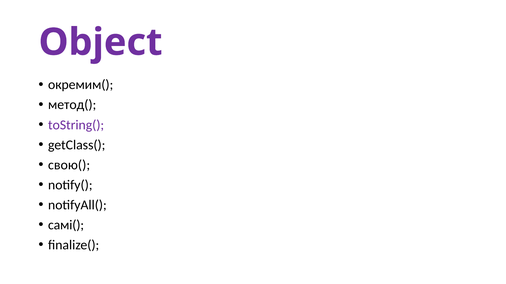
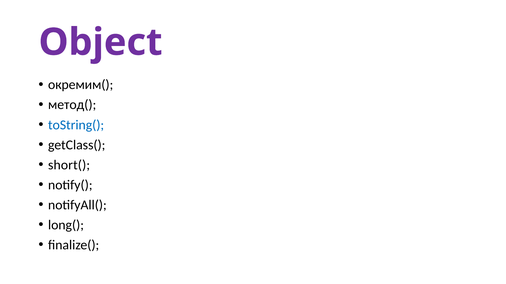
toString( colour: purple -> blue (76, 125)
свою(: свою( -> short( (69, 165)
самі(: самі( -> long( (66, 225)
